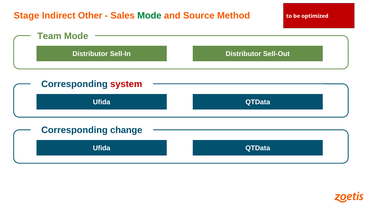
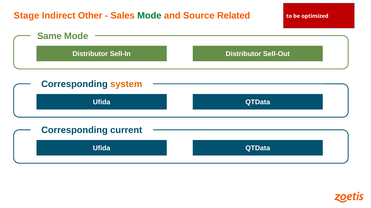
Method: Method -> Related (234, 16)
Team: Team -> Same (49, 36)
system colour: red -> orange (126, 84)
change: change -> current (126, 131)
